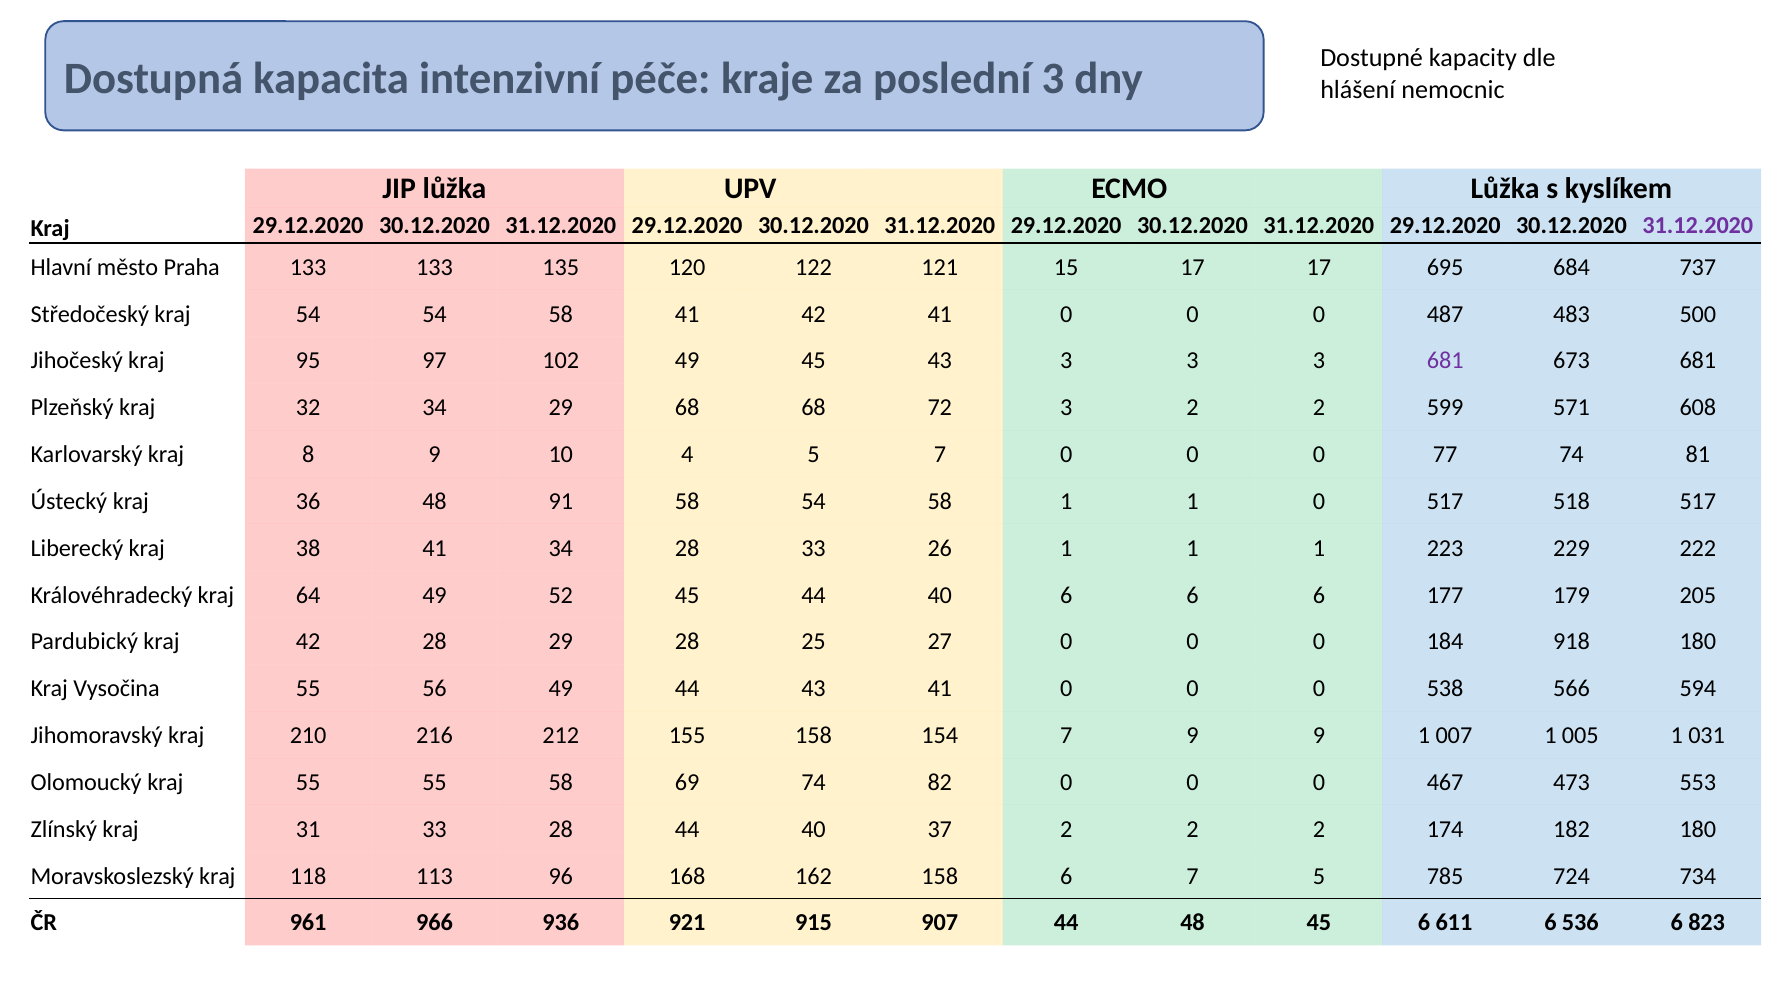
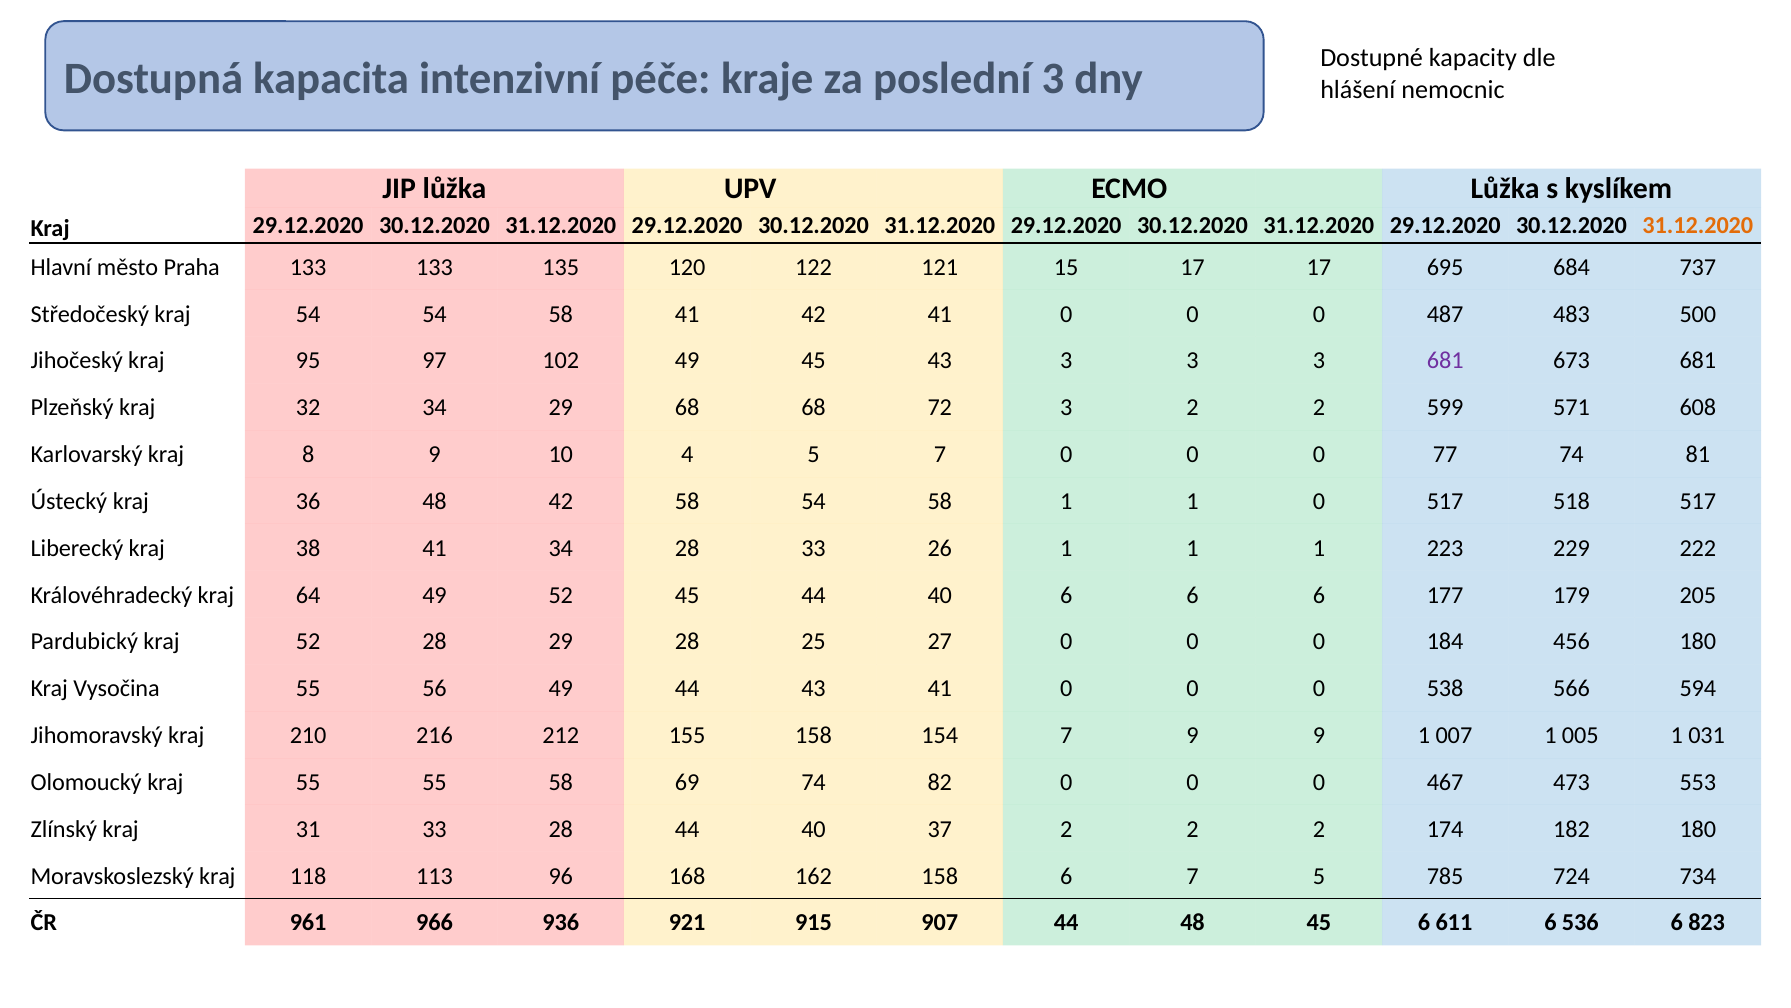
31.12.2020 colour: purple -> orange (1698, 226)
48 91: 91 -> 42 (561, 501)
kraj 42: 42 -> 52 (308, 642)
918: 918 -> 456 (1572, 642)
